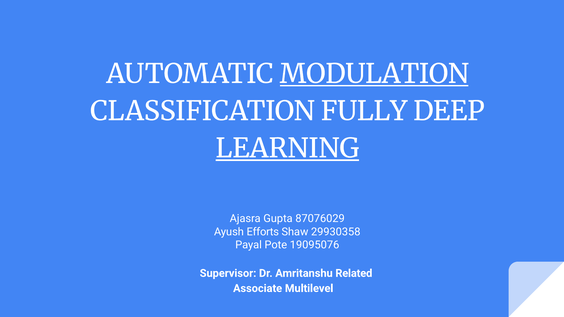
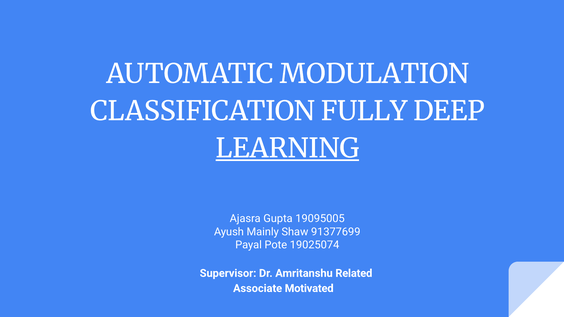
MODULATION underline: present -> none (374, 74)
87076029: 87076029 -> 19095005 (320, 219)
Efforts: Efforts -> Mainly (263, 232)
29930358: 29930358 -> 91377699 (336, 232)
19095076: 19095076 -> 19025074 (315, 245)
Multilevel: Multilevel -> Motivated (309, 289)
